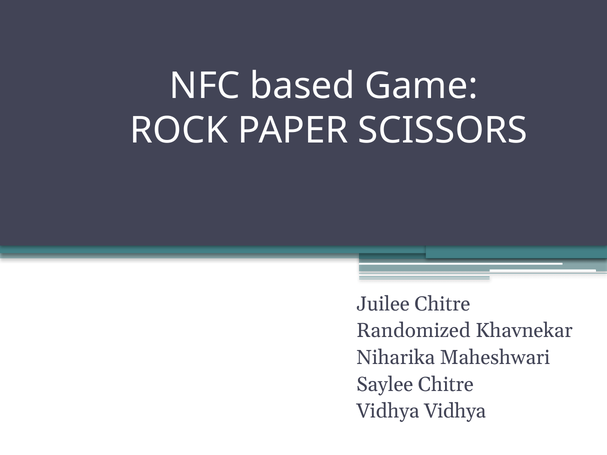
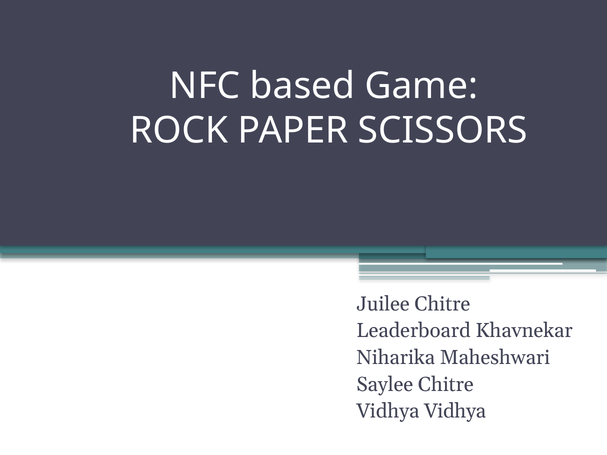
Randomized: Randomized -> Leaderboard (414, 331)
